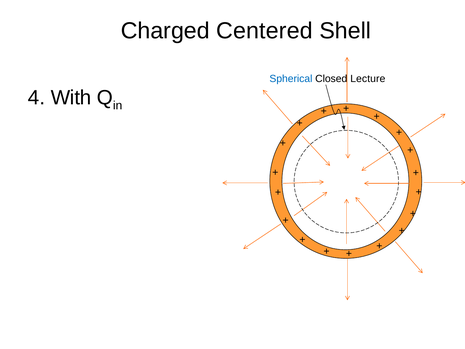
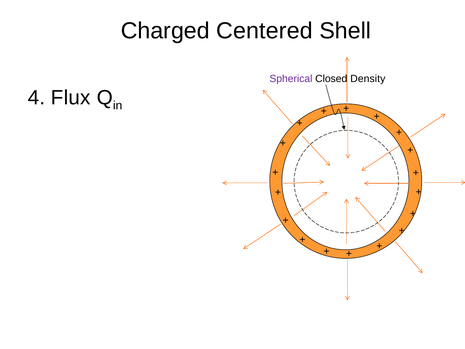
Spherical colour: blue -> purple (291, 79)
Lecture: Lecture -> Density (368, 79)
With: With -> Flux (71, 98)
